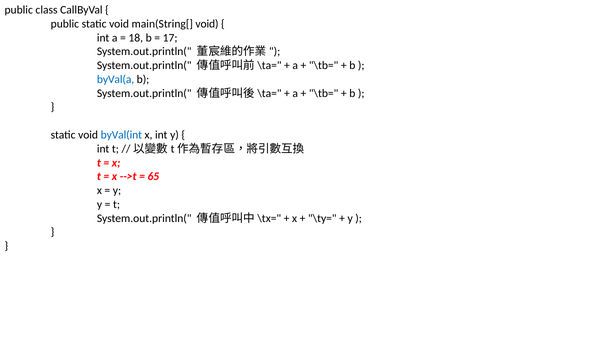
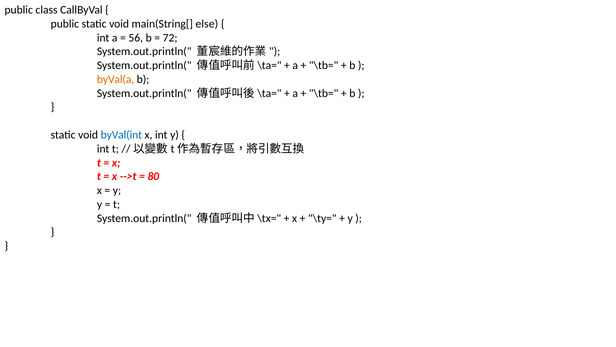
main(String[ void: void -> else (207, 24)
18: 18 -> 56 (136, 38)
17: 17 -> 72 (170, 38)
byVal(a colour: blue -> orange (116, 79)
65: 65 -> 80 (153, 176)
